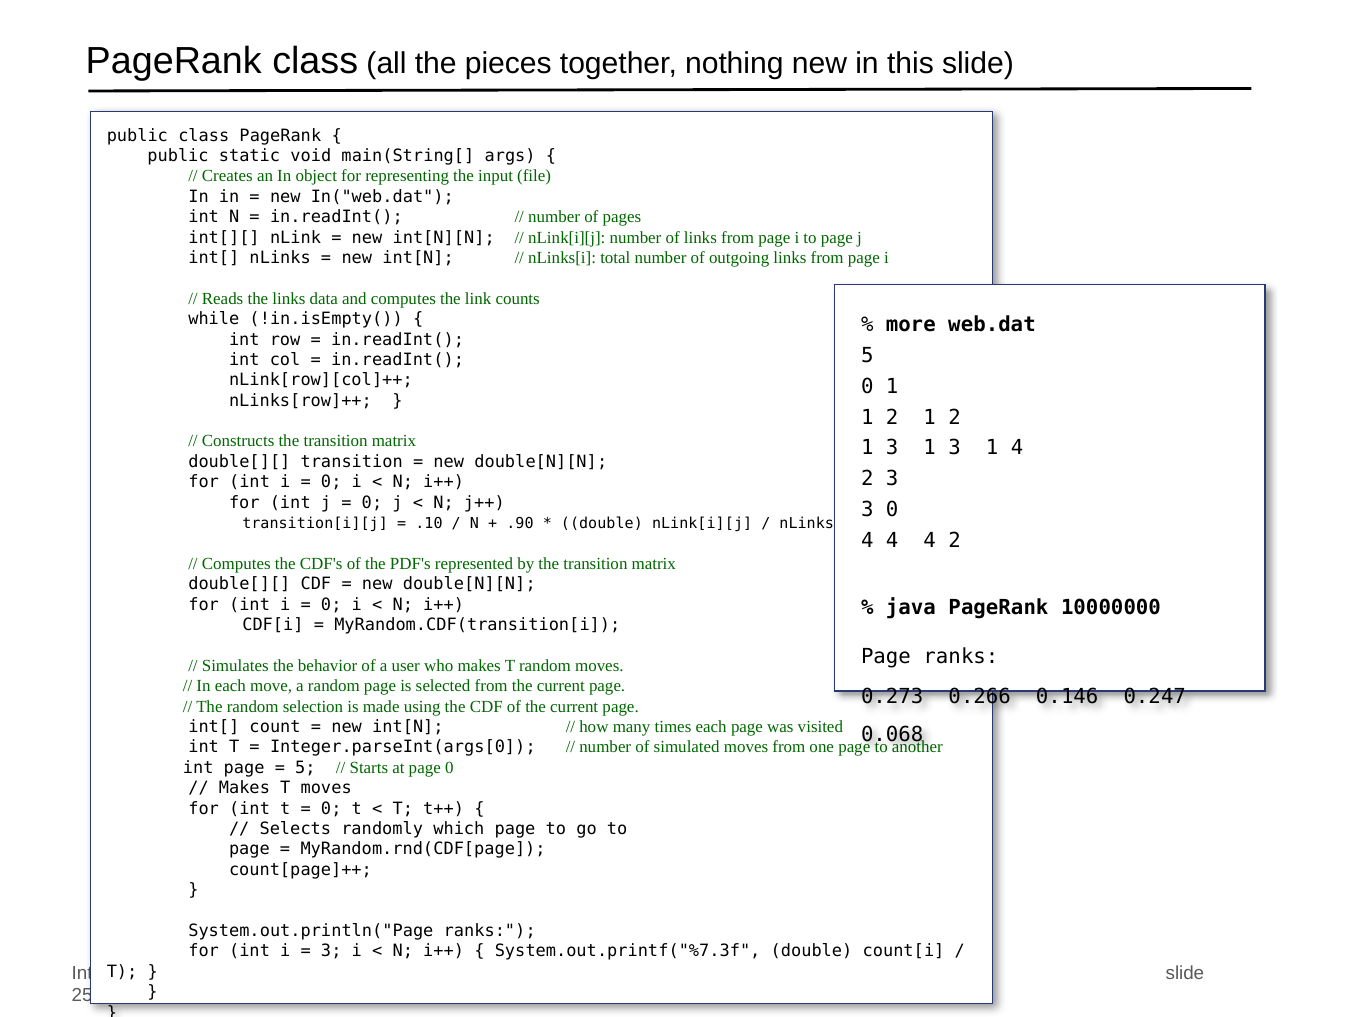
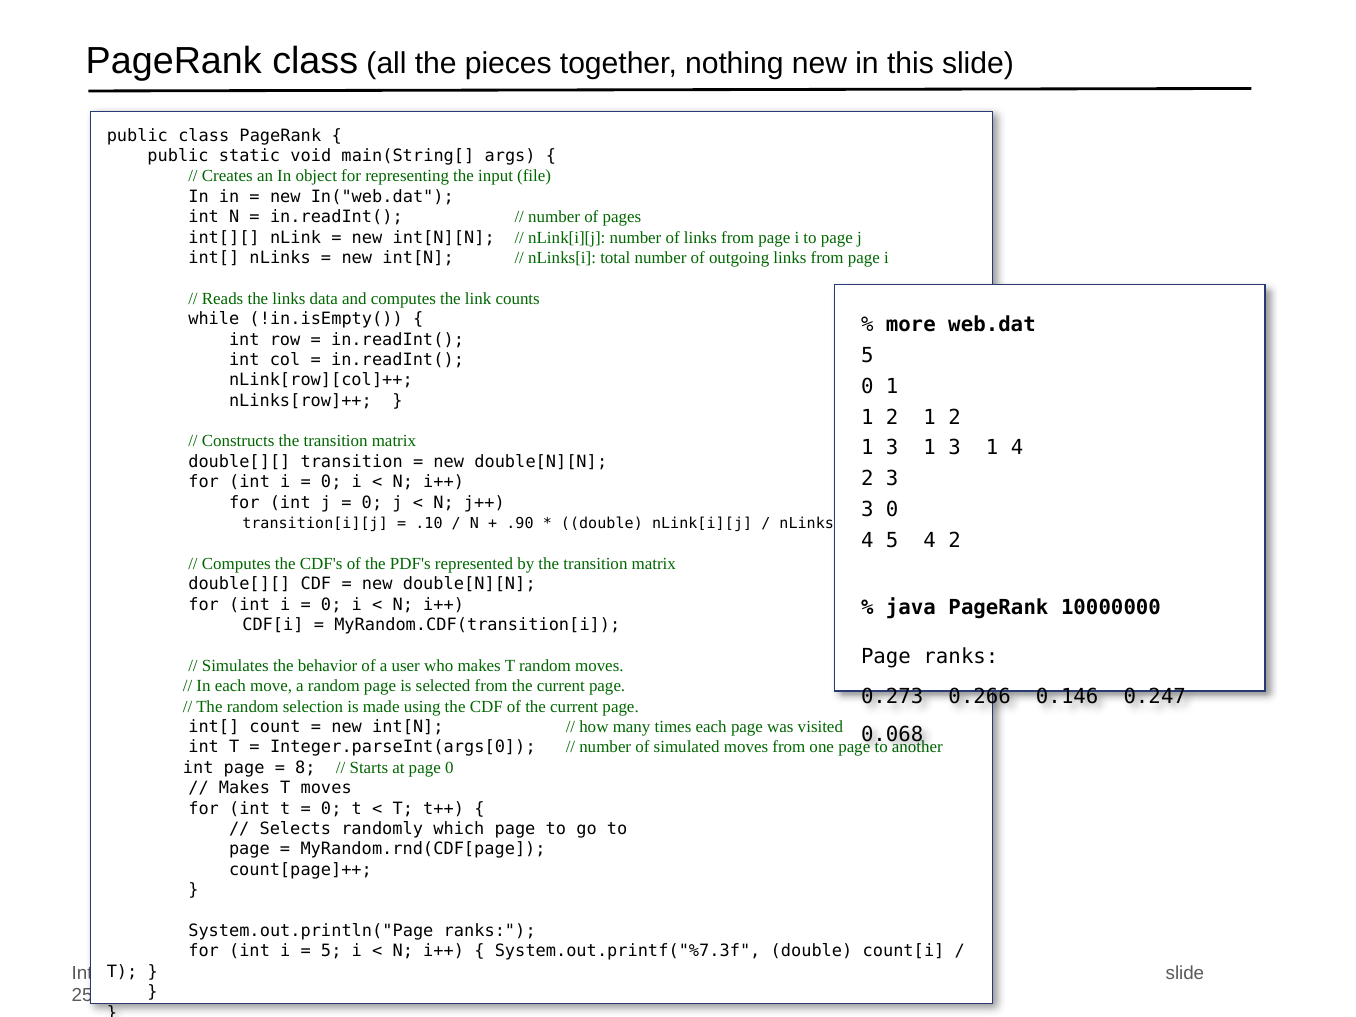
4: 4 -> 5 (892, 540)
5: 5 -> 8 (305, 768)
3: 3 -> 5 (331, 951)
